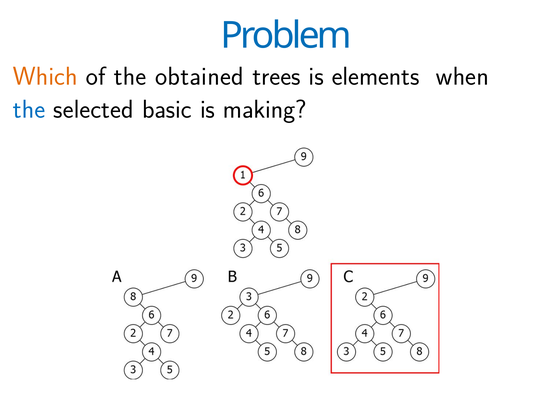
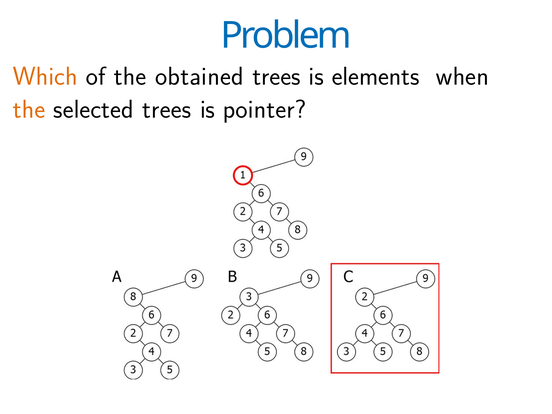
the colour: blue -> orange (29, 109)
selected basic: basic -> trees (167, 109)
making: making -> pointer (265, 109)
